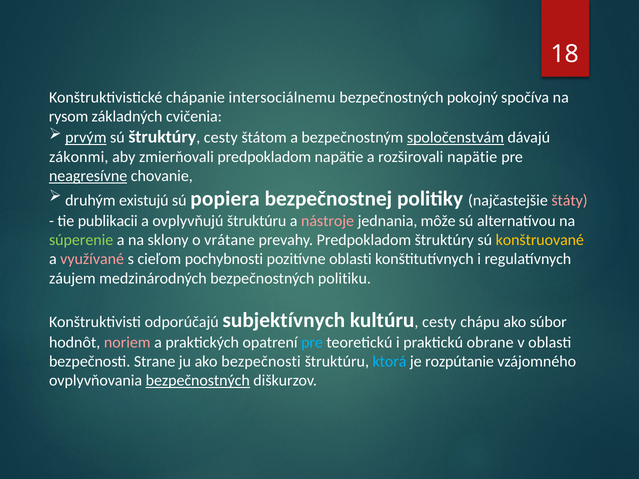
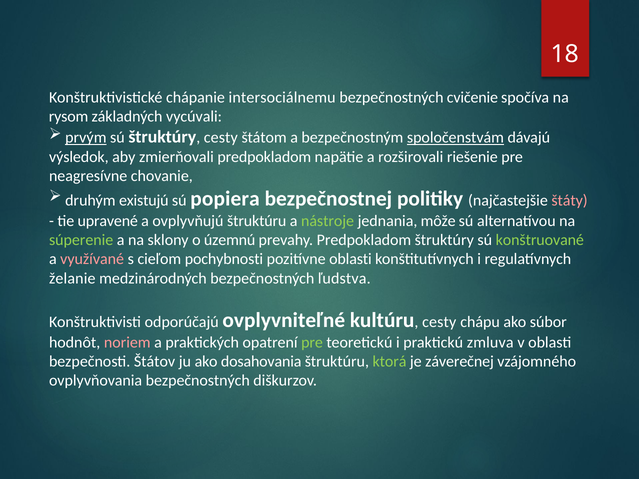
pokojný: pokojný -> cvičenie (472, 97)
cvičenia: cvičenia -> vycúvali (194, 117)
zákonmi: zákonmi -> výsledok (79, 157)
rozširovali napätie: napätie -> riešenie (472, 157)
neagresívne underline: present -> none (88, 176)
publikacii: publikacii -> upravené (108, 221)
nástroje colour: pink -> light green (328, 221)
vrátane: vrátane -> územnú (230, 240)
konštruované colour: yellow -> light green (540, 240)
záujem: záujem -> želanie (72, 279)
politiku: politiku -> ľudstva (344, 279)
subjektívnych: subjektívnych -> ovplyvniteľné (284, 320)
pre colour: light blue -> light green (312, 342)
obrane: obrane -> zmluva (490, 342)
Strane: Strane -> Štátov (155, 362)
ako bezpečnosti: bezpečnosti -> dosahovania (261, 362)
ktorá colour: light blue -> light green (389, 362)
rozpútanie: rozpútanie -> záverečnej (460, 362)
bezpečnostných underline: present -> none (198, 381)
